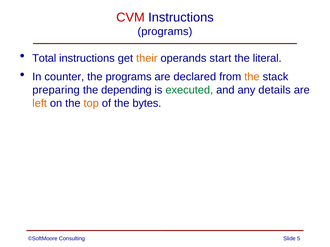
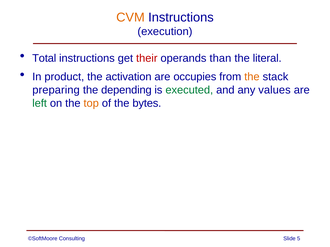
CVM colour: red -> orange (130, 17)
programs: programs -> execution (165, 32)
their colour: orange -> red (147, 58)
start: start -> than (220, 58)
counter: counter -> product (64, 77)
the programs: programs -> activation (129, 77)
declared: declared -> occupies (195, 77)
details: details -> values (275, 90)
left colour: orange -> green (40, 103)
